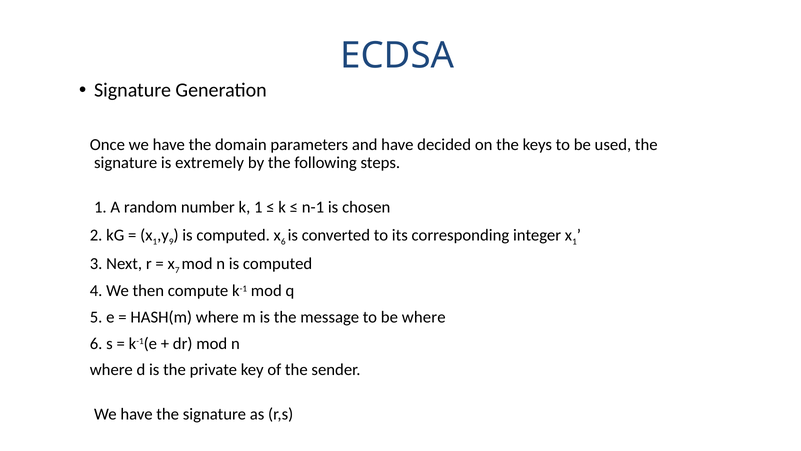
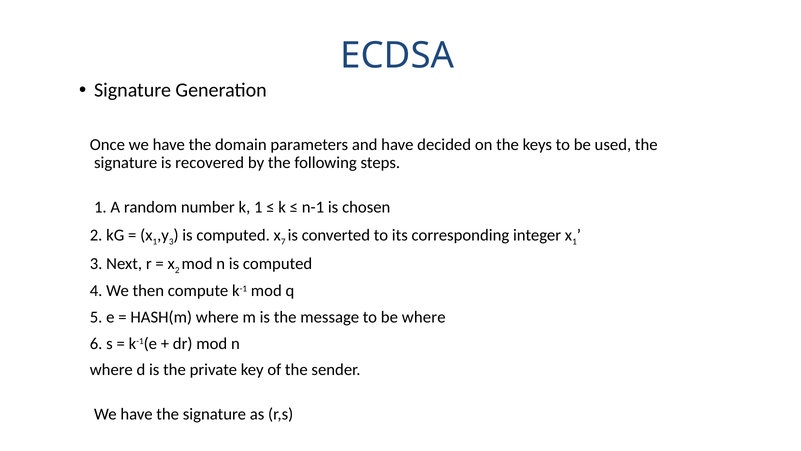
extremely: extremely -> recovered (210, 163)
9: 9 -> 3 (171, 241)
6: 6 -> 7 (283, 241)
7: 7 -> 2 (177, 270)
